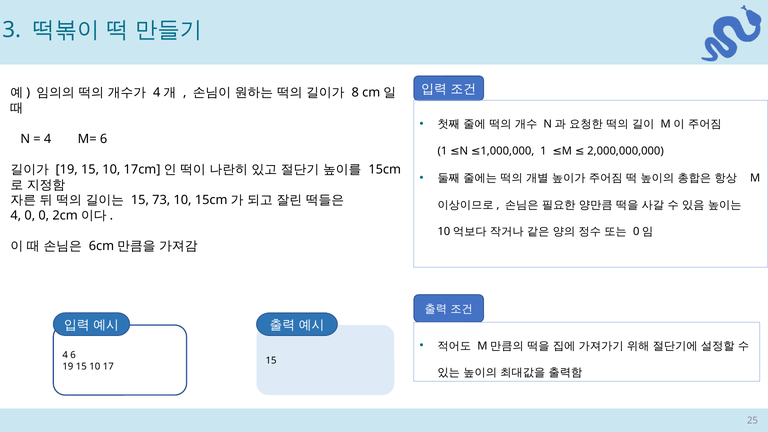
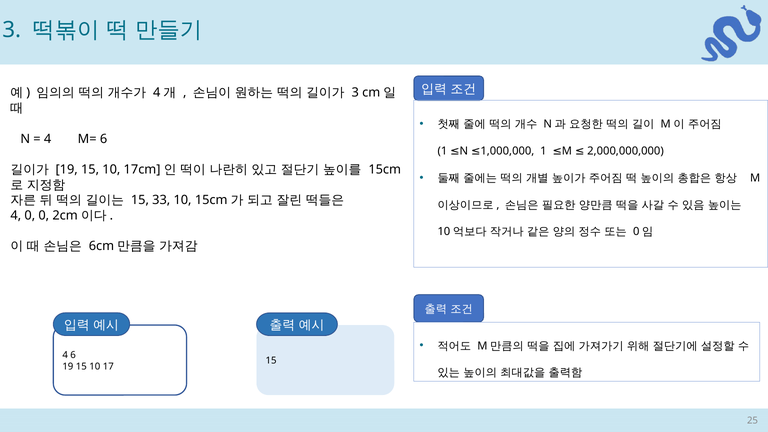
8: 8 -> 3 (355, 93)
73: 73 -> 33 (161, 200)
